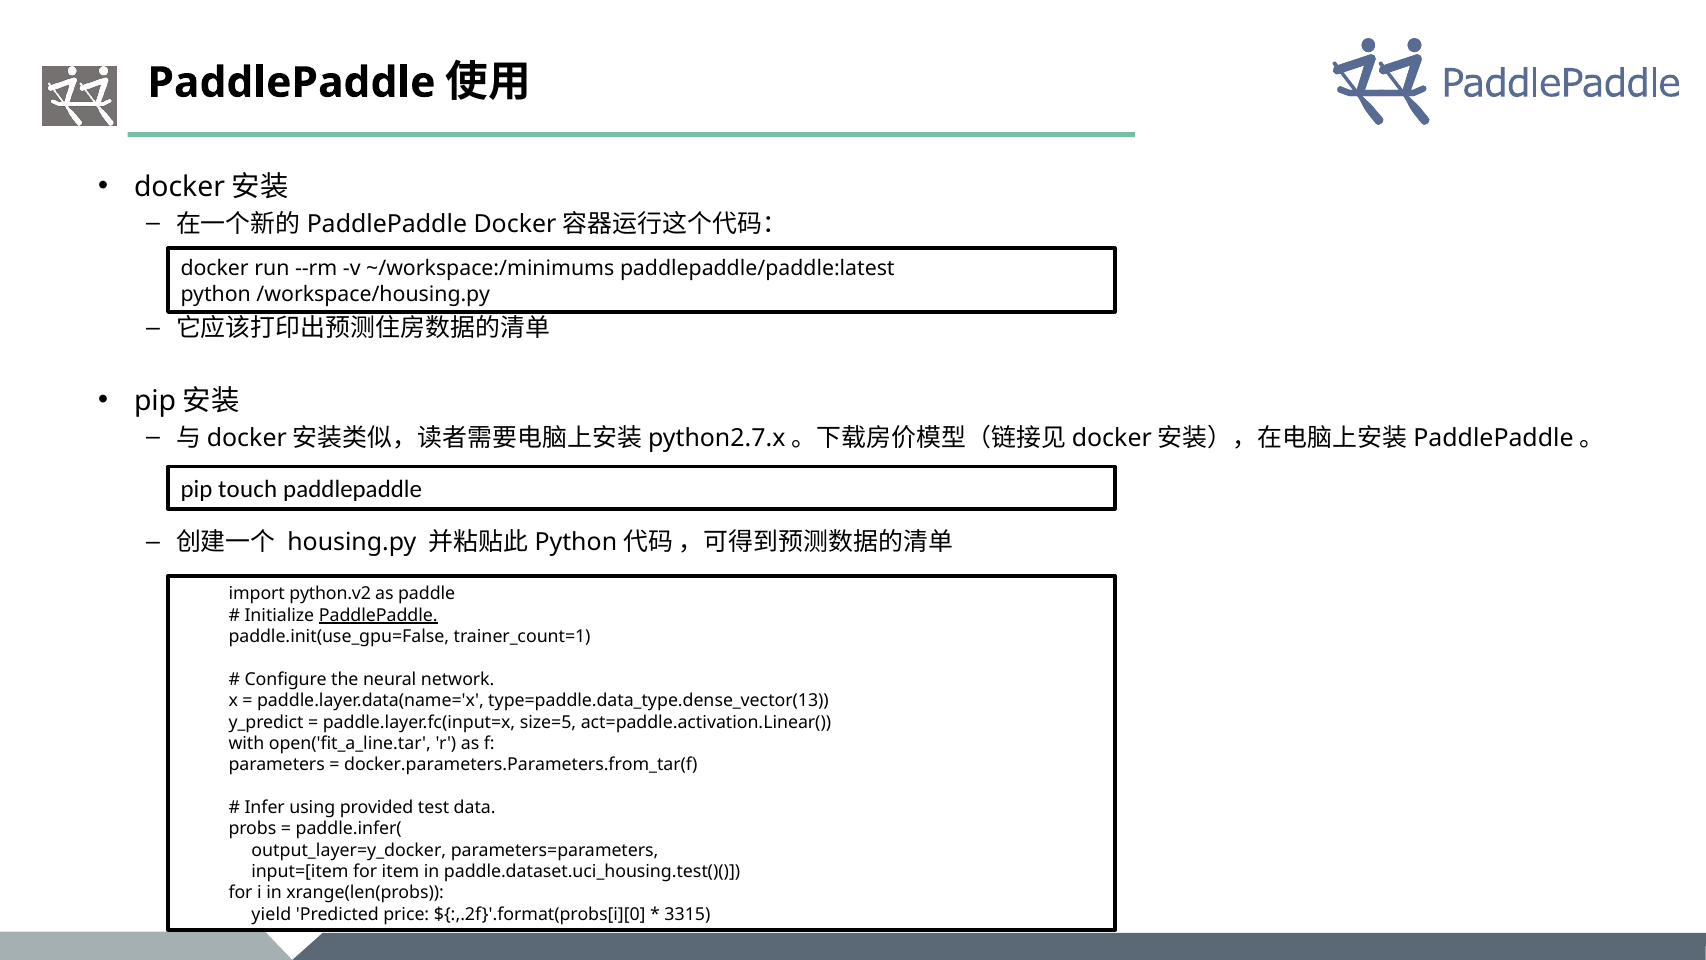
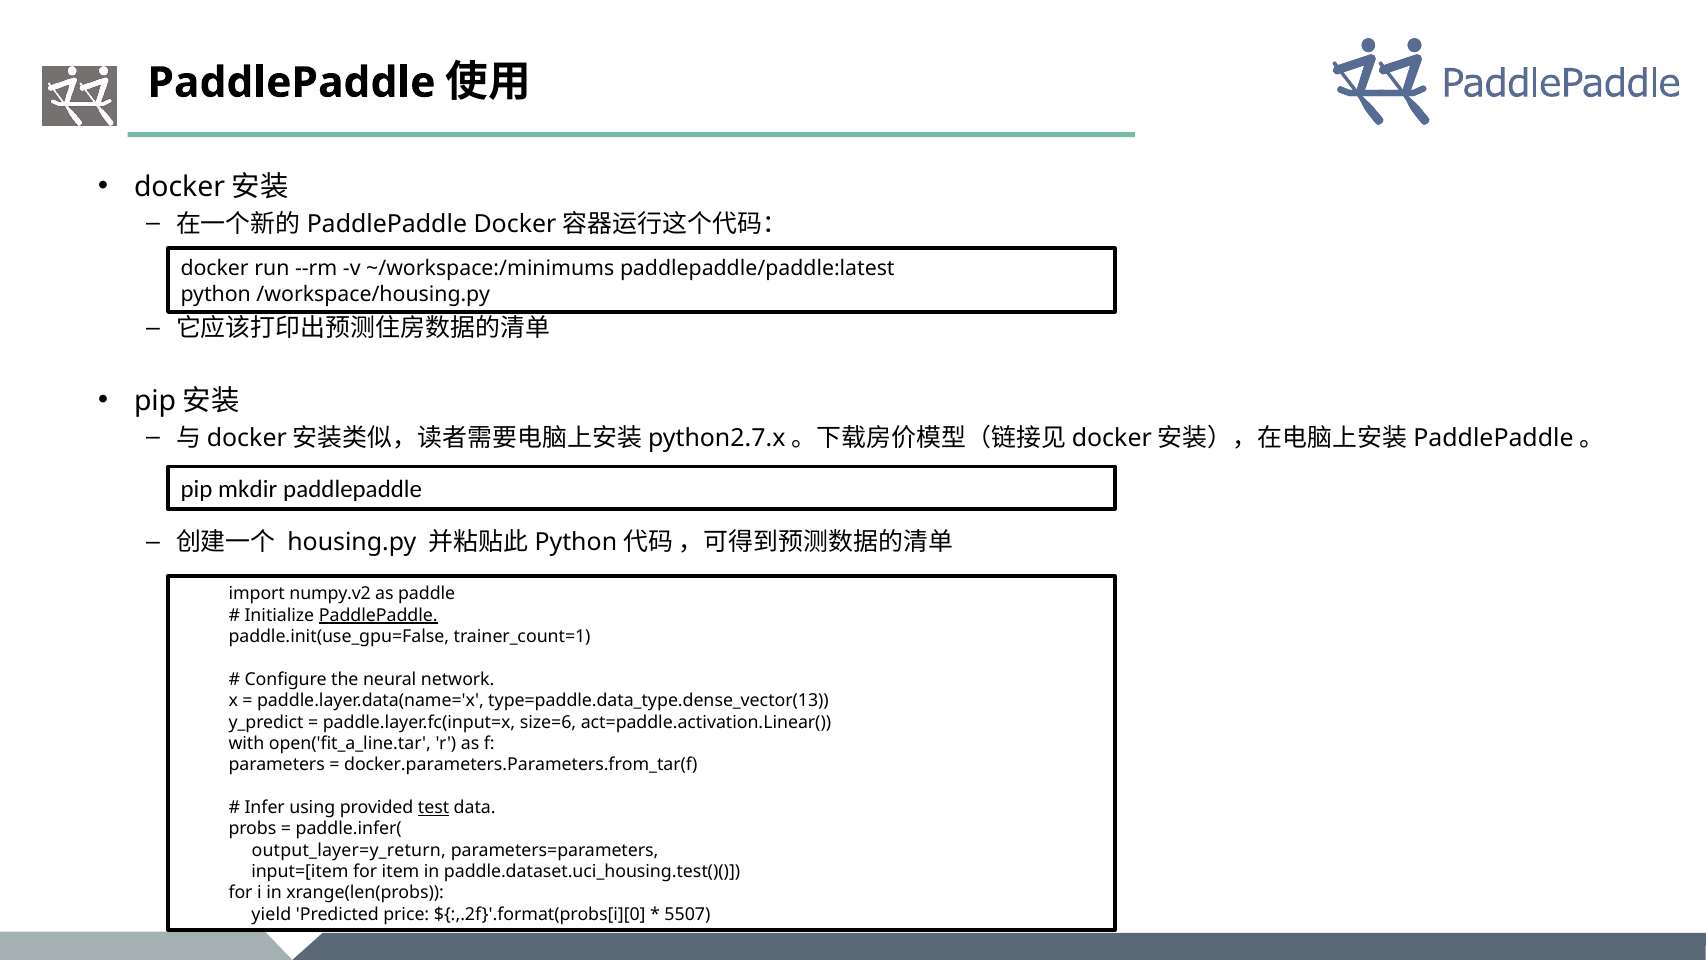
touch: touch -> mkdir (248, 489)
python.v2: python.v2 -> numpy.v2 (330, 594)
size=5: size=5 -> size=6 (548, 722)
test underline: none -> present (434, 807)
output_layer=y_docker: output_layer=y_docker -> output_layer=y_return (349, 850)
3315: 3315 -> 5507 (687, 914)
